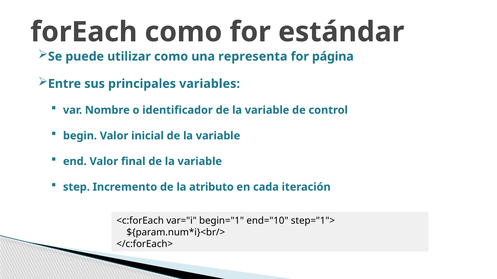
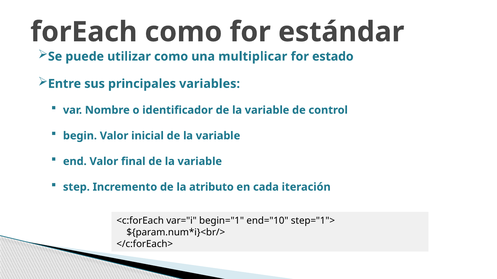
representa: representa -> multiplicar (253, 57)
página: página -> estado (333, 57)
